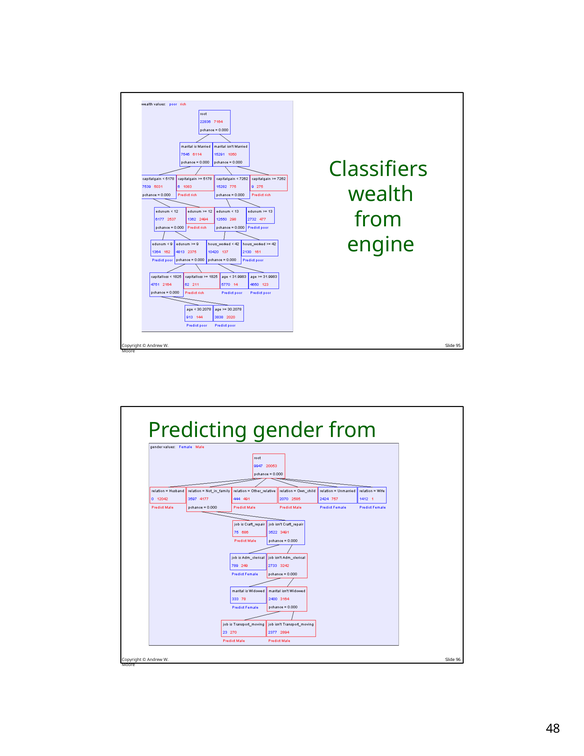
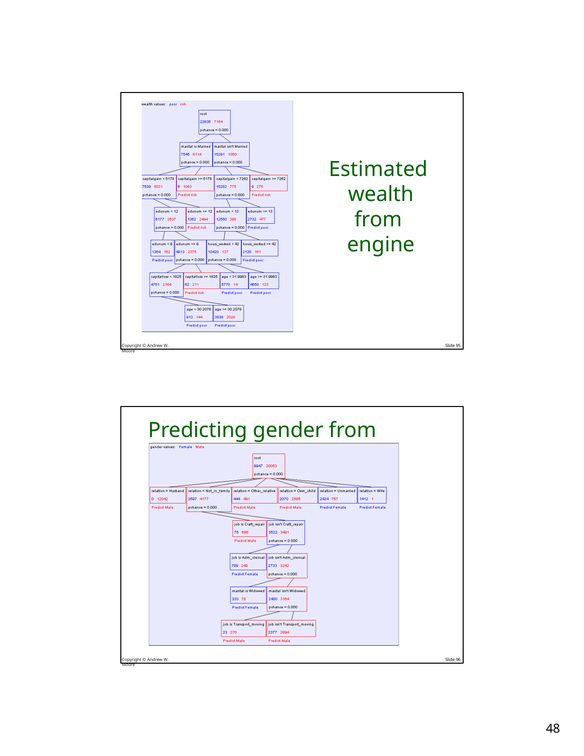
Classifiers: Classifiers -> Estimated (378, 169)
